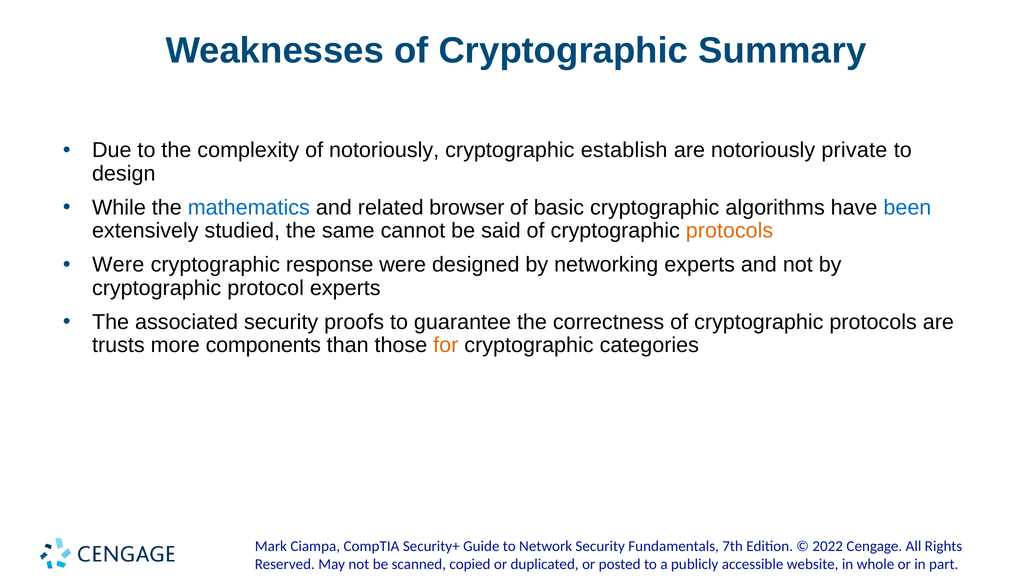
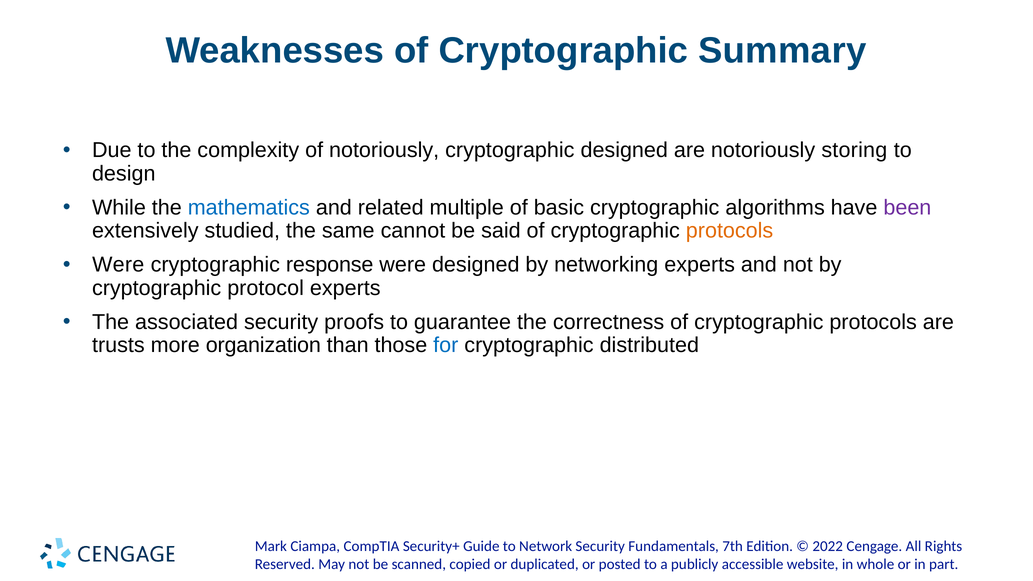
cryptographic establish: establish -> designed (624, 150)
private: private -> storing (854, 150)
browser: browser -> multiple (467, 208)
been colour: blue -> purple (907, 208)
components: components -> organization (263, 345)
for colour: orange -> blue (446, 345)
categories: categories -> distributed (649, 345)
